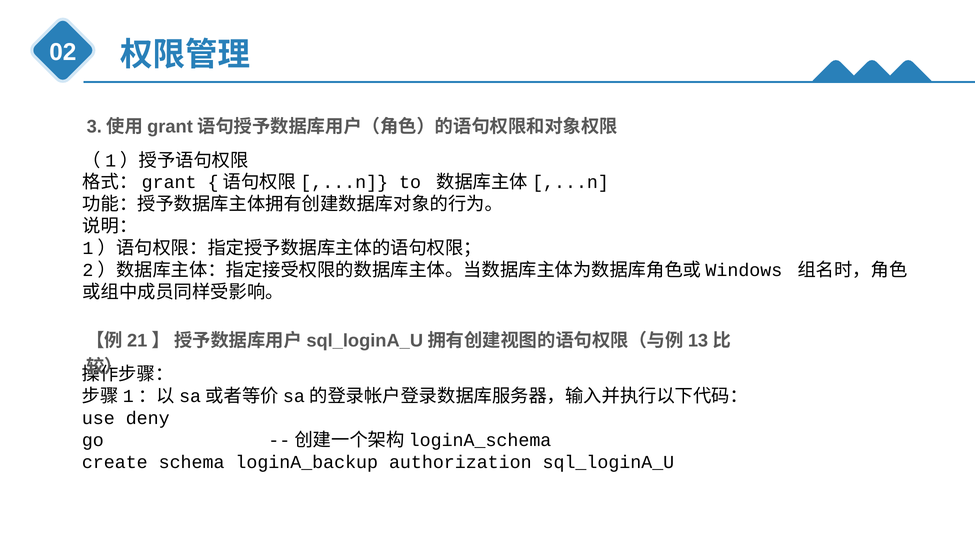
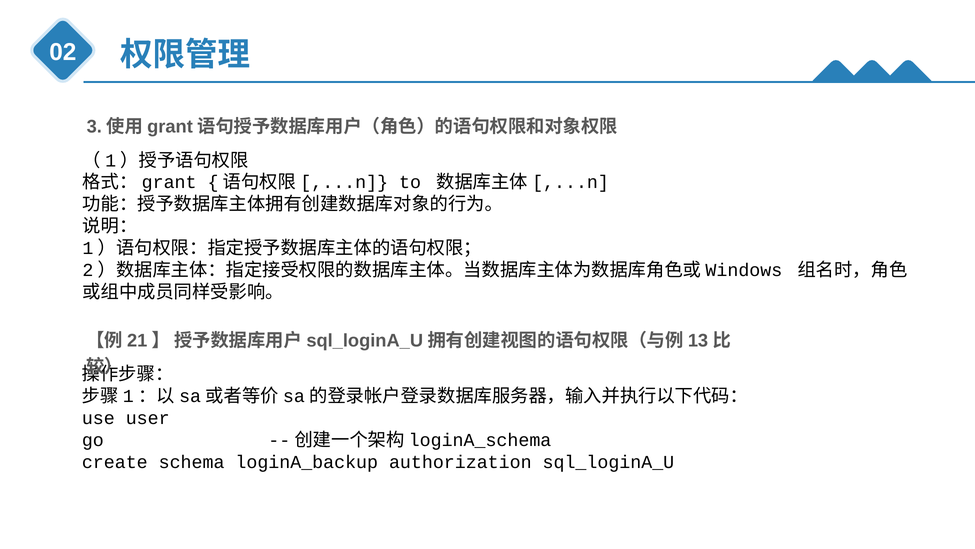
deny: deny -> user (148, 418)
